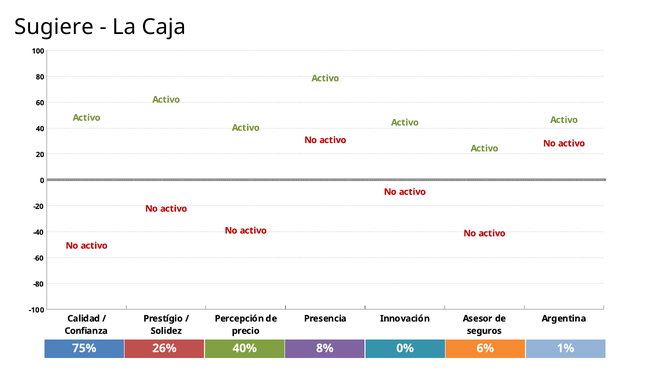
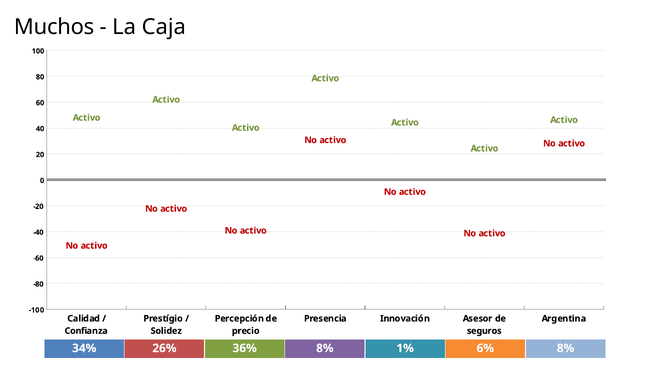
Sugiere: Sugiere -> Muchos (54, 27)
75%: 75% -> 34% (84, 348)
40%: 40% -> 36% (245, 348)
0%: 0% -> 1% (405, 348)
6% 1%: 1% -> 8% (566, 348)
